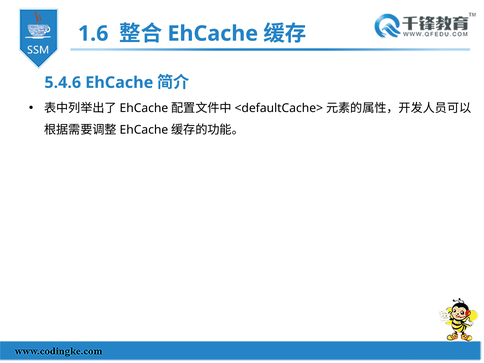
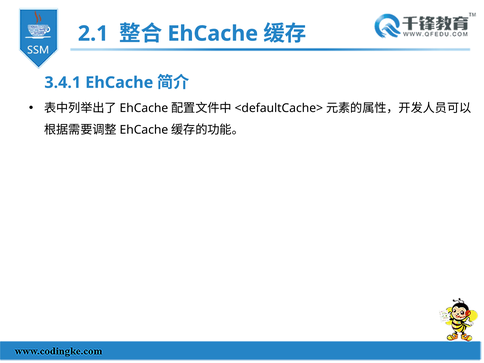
1.6: 1.6 -> 2.1 (93, 34)
5.4.6: 5.4.6 -> 3.4.1 (63, 83)
